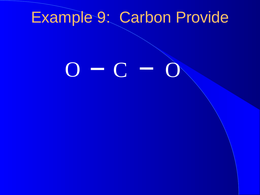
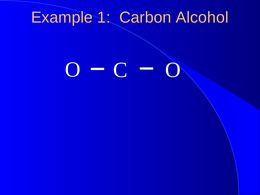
9: 9 -> 1 (104, 17)
Provide: Provide -> Alcohol (202, 17)
